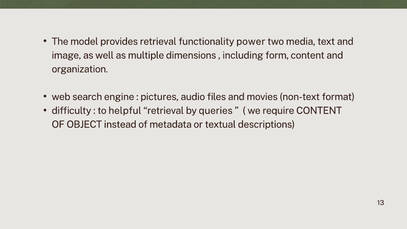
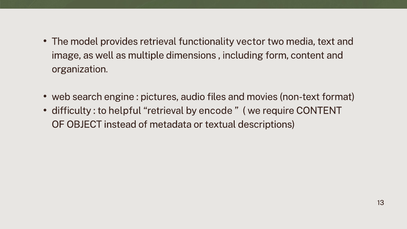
power: power -> vector (251, 41)
queries: queries -> encode (216, 111)
